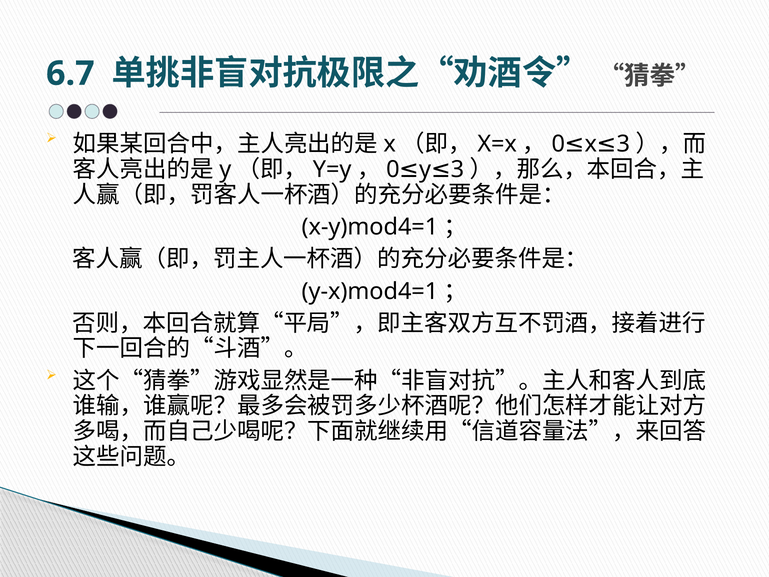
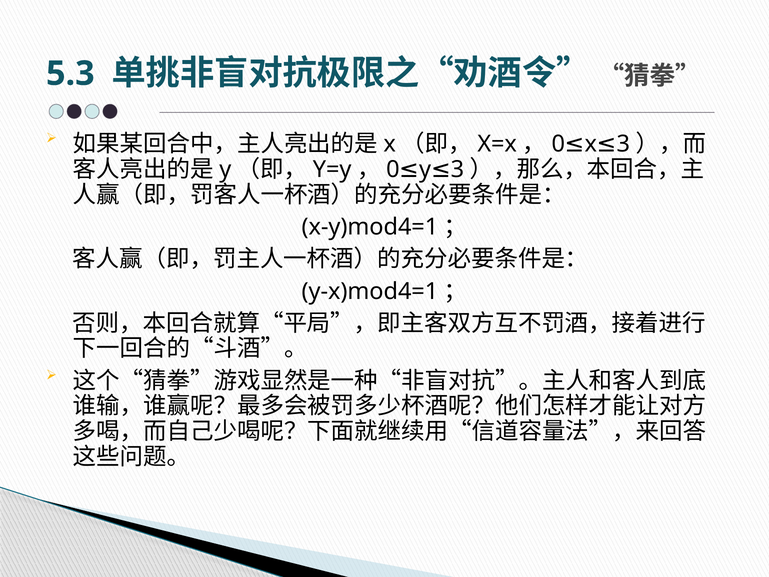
6.7: 6.7 -> 5.3 (70, 74)
